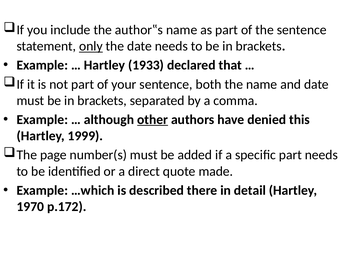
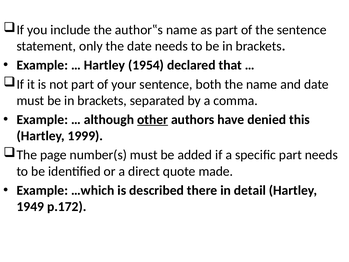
only underline: present -> none (91, 46)
1933: 1933 -> 1954 (146, 65)
1970: 1970 -> 1949 (30, 206)
